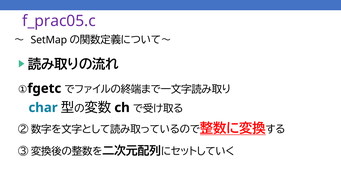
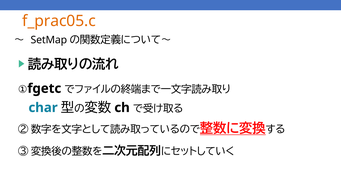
f_prac05.c colour: purple -> orange (59, 21)
